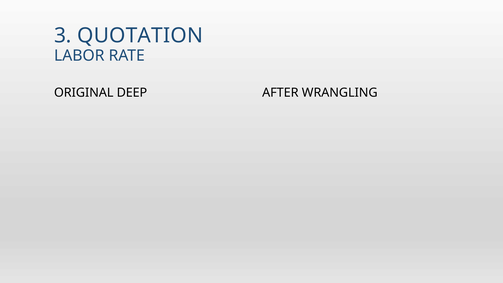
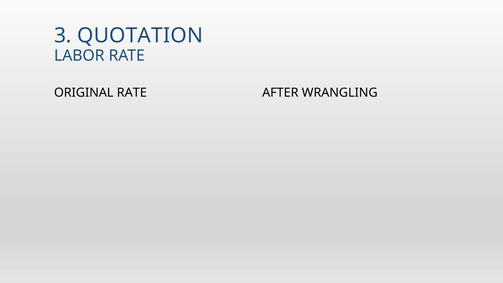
ORIGINAL DEEP: DEEP -> RATE (132, 93)
